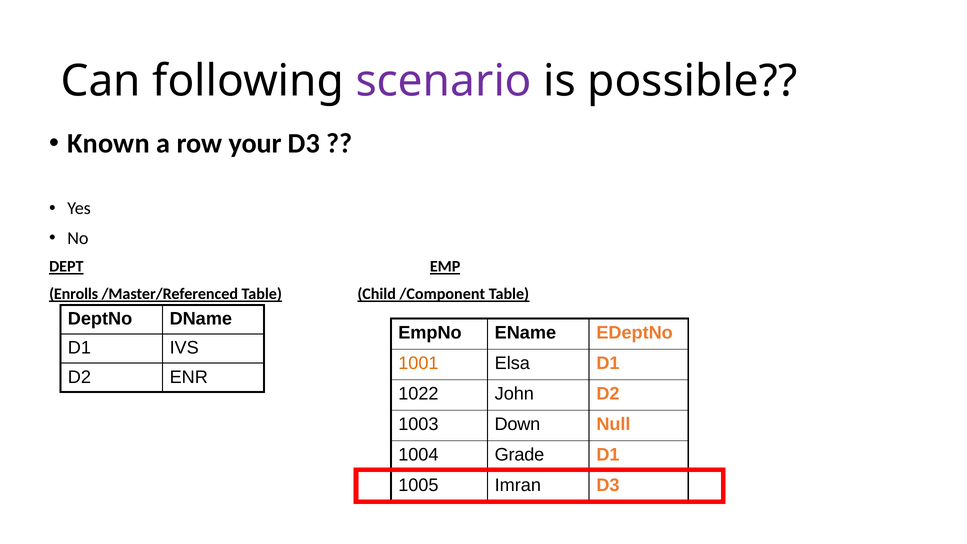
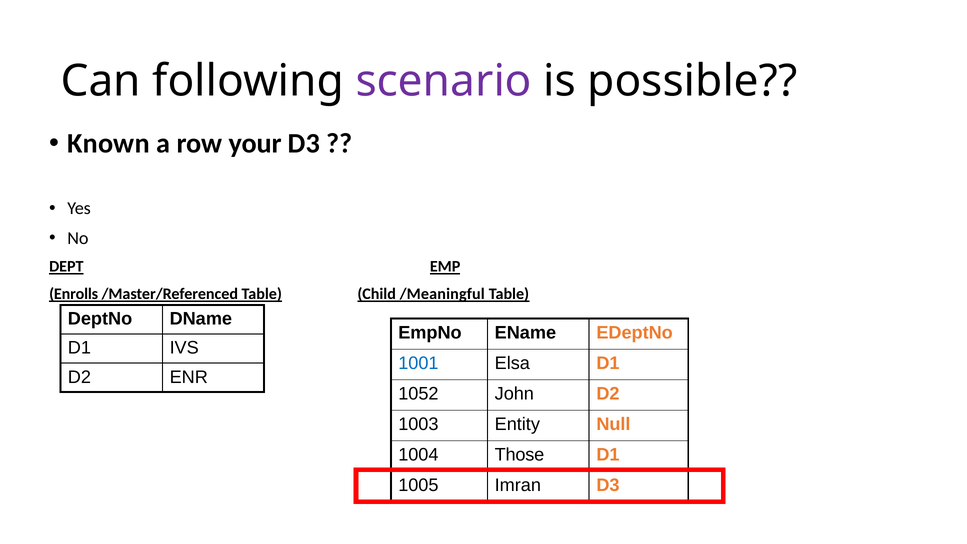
/Component: /Component -> /Meaningful (442, 294)
1001 colour: orange -> blue (418, 363)
1022: 1022 -> 1052 (418, 394)
Down: Down -> Entity (517, 424)
Grade: Grade -> Those (519, 455)
